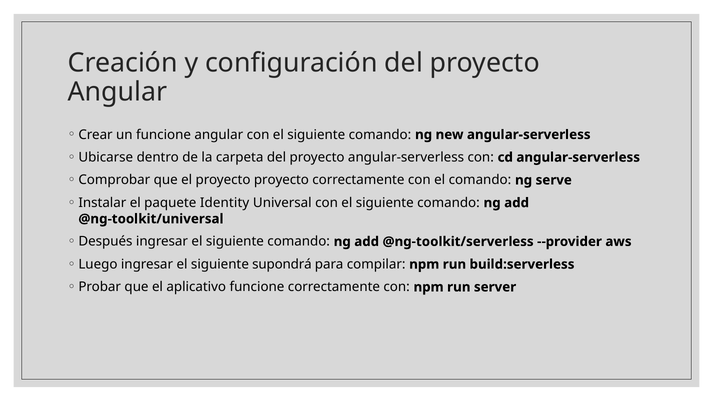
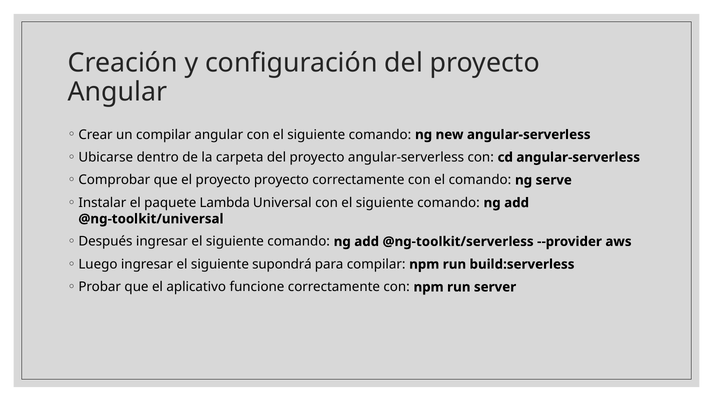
un funcione: funcione -> compilar (164, 135)
Identity: Identity -> Lambda (225, 203)
